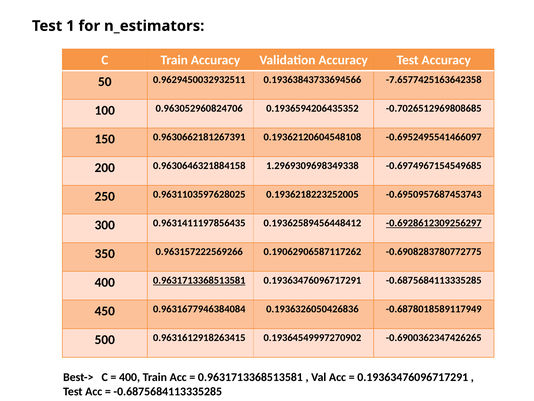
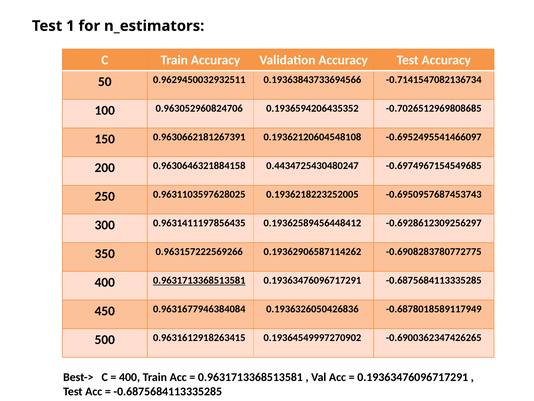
-7.6577425163642358: -7.6577425163642358 -> -0.7141547082136734 (434, 80)
1.2969309698349338: 1.2969309698349338 -> 0.4434725430480247 (312, 166)
-0.6928612309256297 underline: present -> none (434, 223)
0.19062906587117262: 0.19062906587117262 -> 0.19362906587114262 (312, 252)
